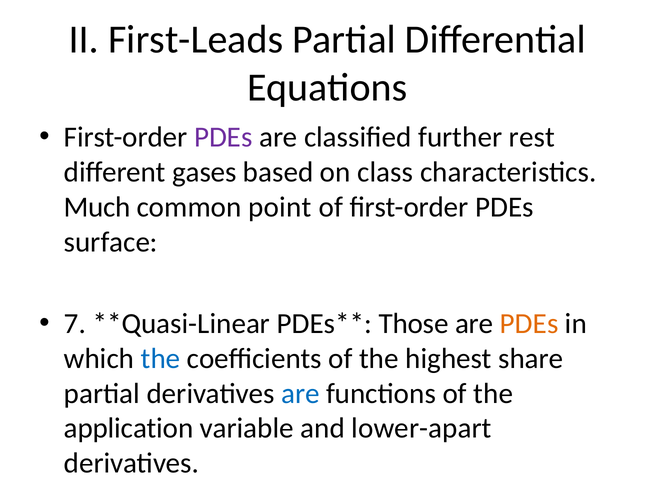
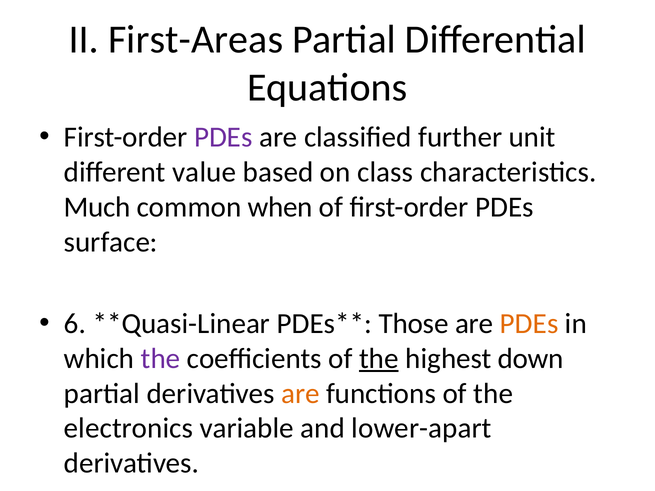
First-Leads: First-Leads -> First-Areas (196, 39)
rest: rest -> unit (532, 137)
gases: gases -> value (204, 172)
point: point -> when (280, 207)
7: 7 -> 6 (75, 324)
the colour: blue -> purple (161, 359)
the underline: none -> present (379, 359)
share: share -> down (531, 359)
are colour: blue -> orange (300, 394)
application: application -> electronics (129, 429)
